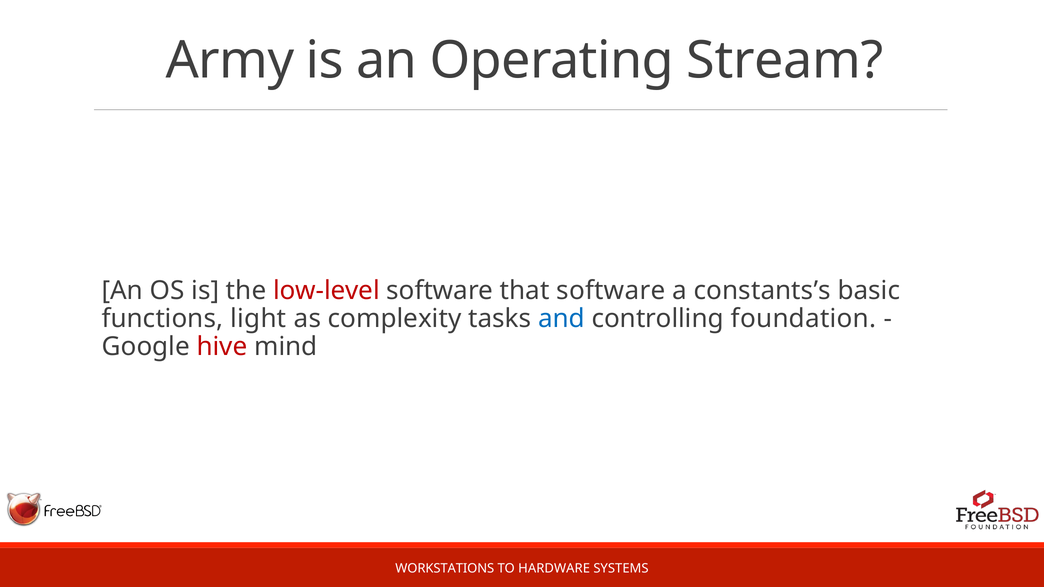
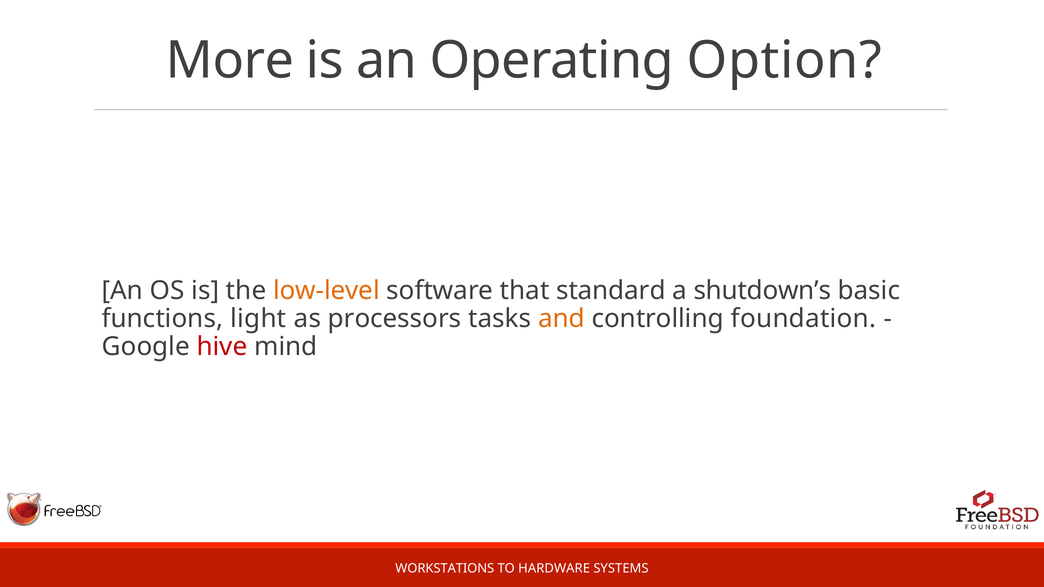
Army: Army -> More (230, 61)
Stream: Stream -> Option (784, 61)
low-level colour: red -> orange (326, 291)
that software: software -> standard (611, 291)
constants’s: constants’s -> shutdown’s (762, 291)
complexity: complexity -> processors (395, 319)
and colour: blue -> orange (561, 319)
